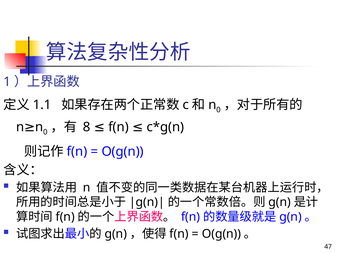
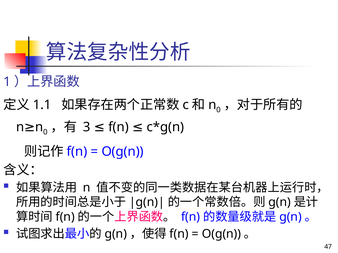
8: 8 -> 3 (87, 127)
